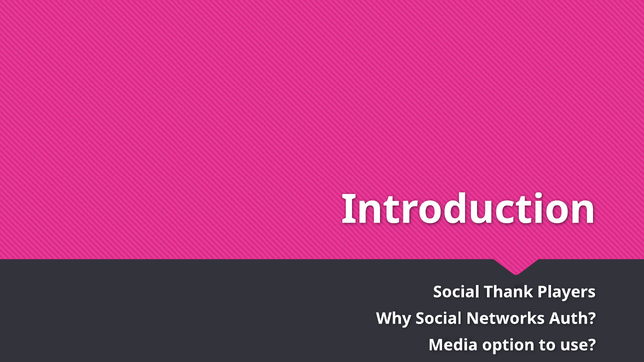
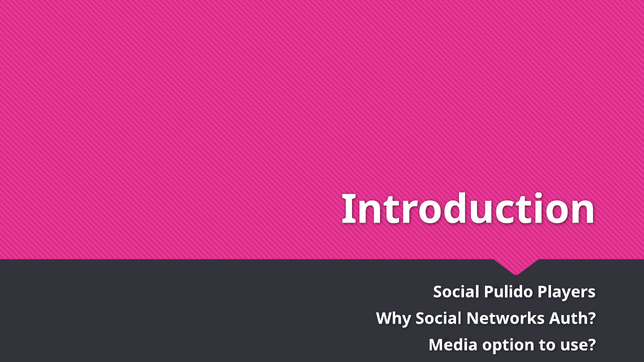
Thank: Thank -> Pulido (508, 292)
